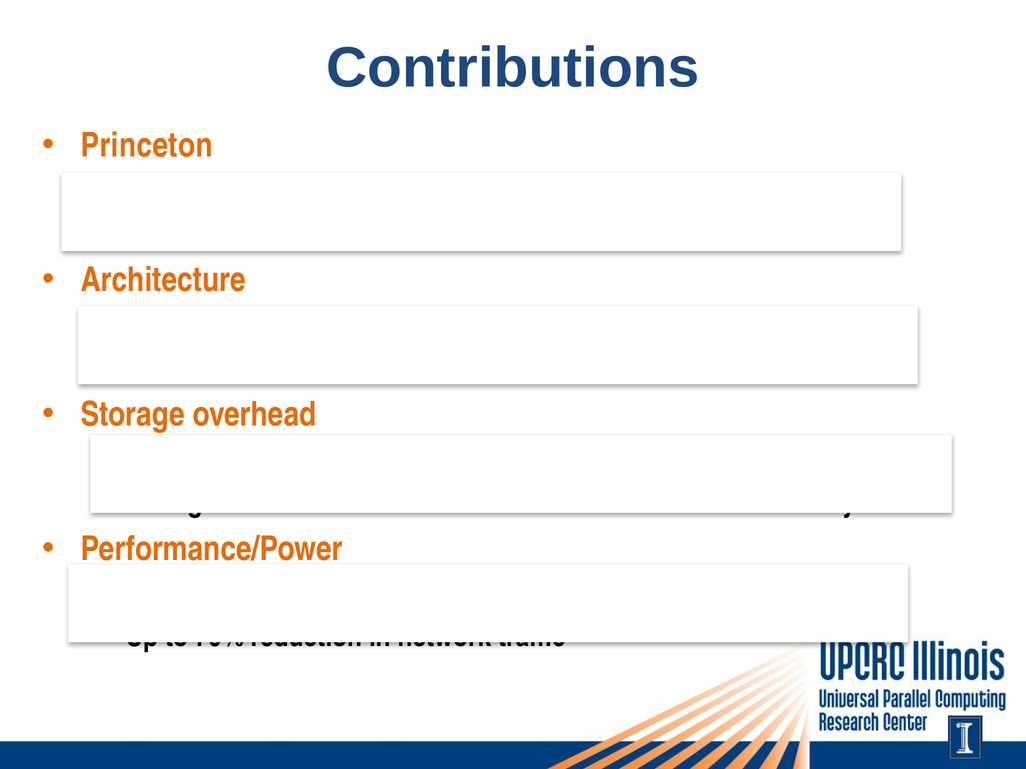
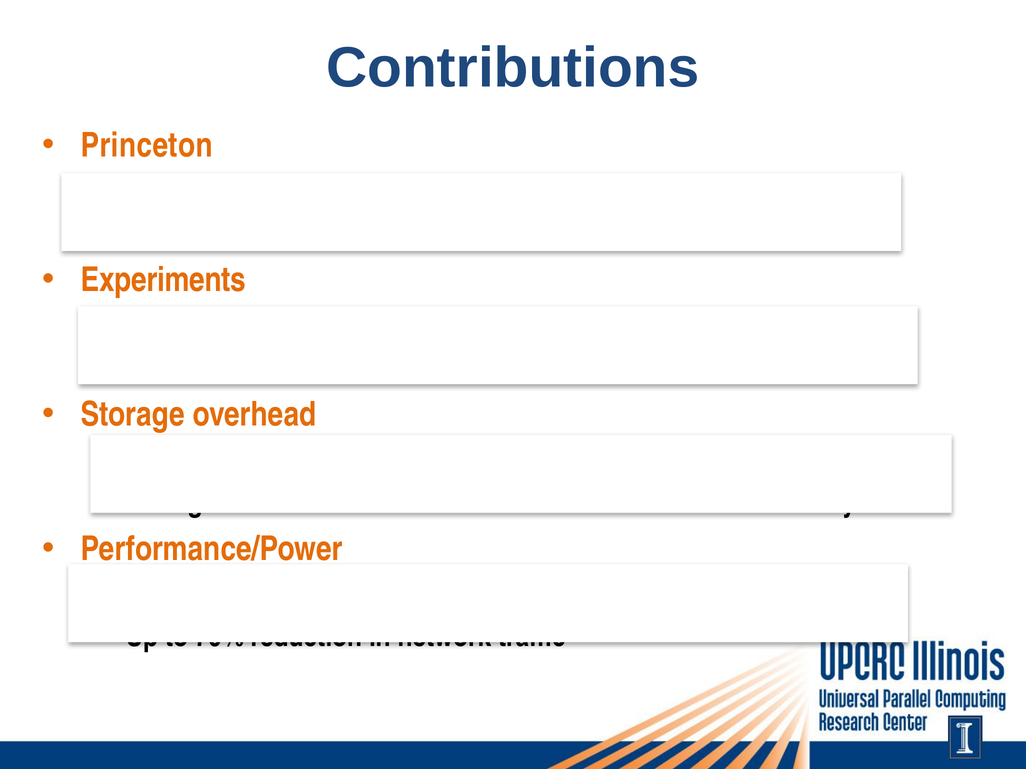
Architecture: Architecture -> Experiments (163, 280)
